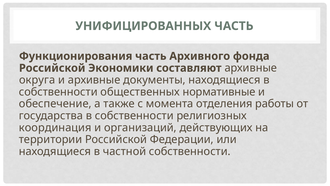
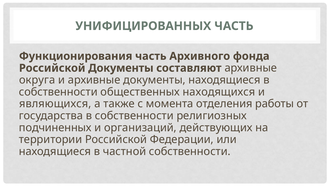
Российской Экономики: Экономики -> Документы (121, 68)
нормативные: нормативные -> находящихся (219, 92)
обеспечение: обеспечение -> являющихся (55, 104)
координация: координация -> подчиненных (55, 127)
